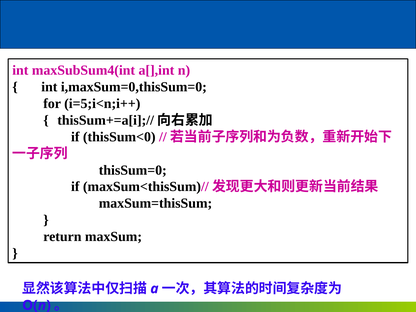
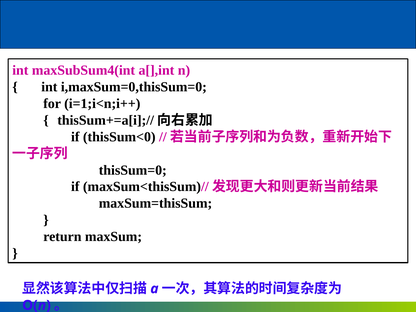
i=5;i<n;i++: i=5;i<n;i++ -> i=1;i<n;i++ (102, 104)
